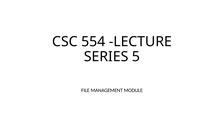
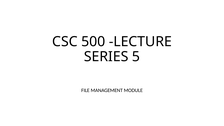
554: 554 -> 500 (93, 42)
